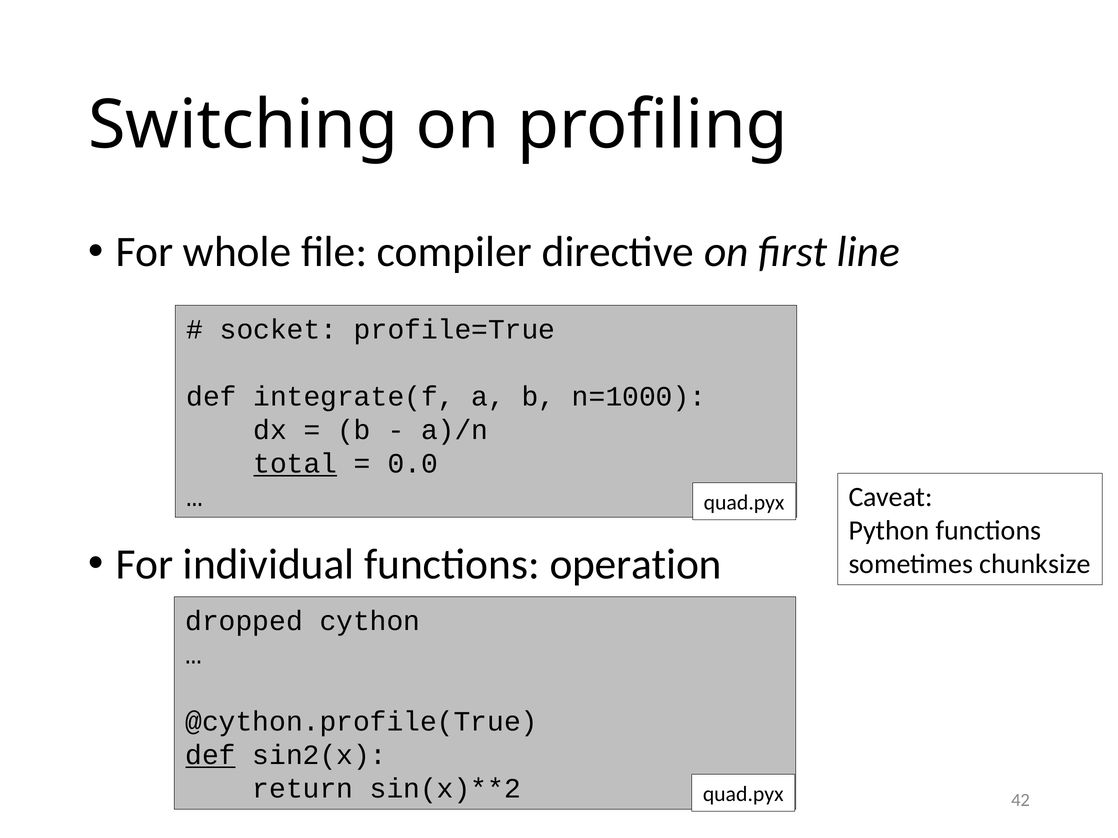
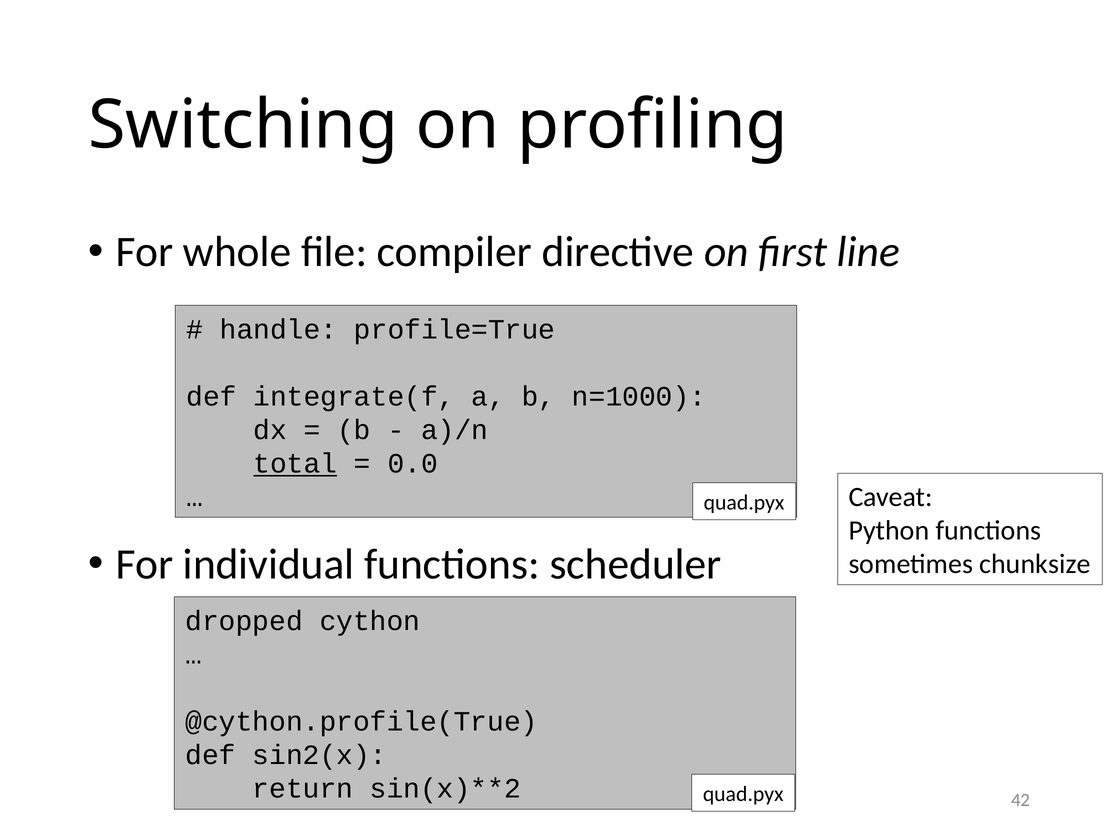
socket: socket -> handle (279, 330)
operation: operation -> scheduler (636, 565)
def underline: present -> none (211, 756)
